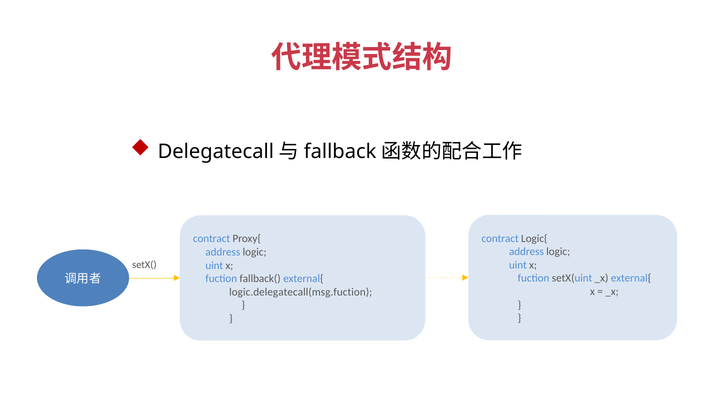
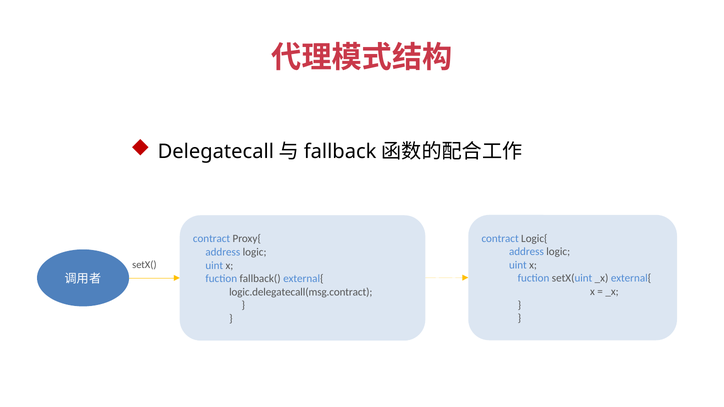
logic.delegatecall(msg.fuction: logic.delegatecall(msg.fuction -> logic.delegatecall(msg.contract (301, 292)
